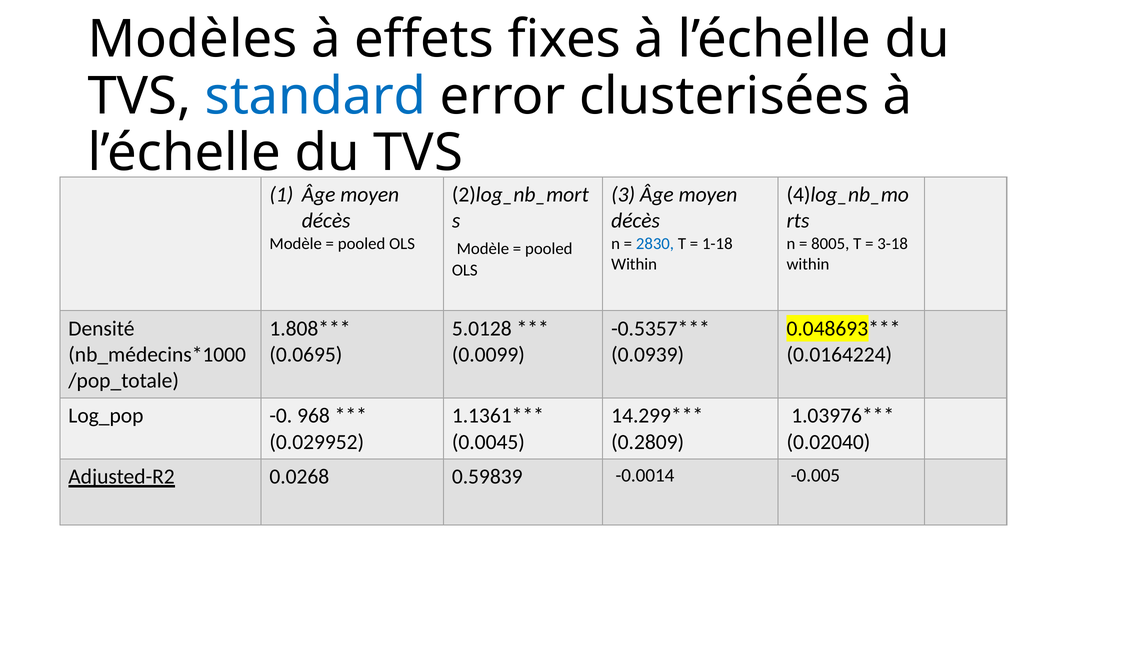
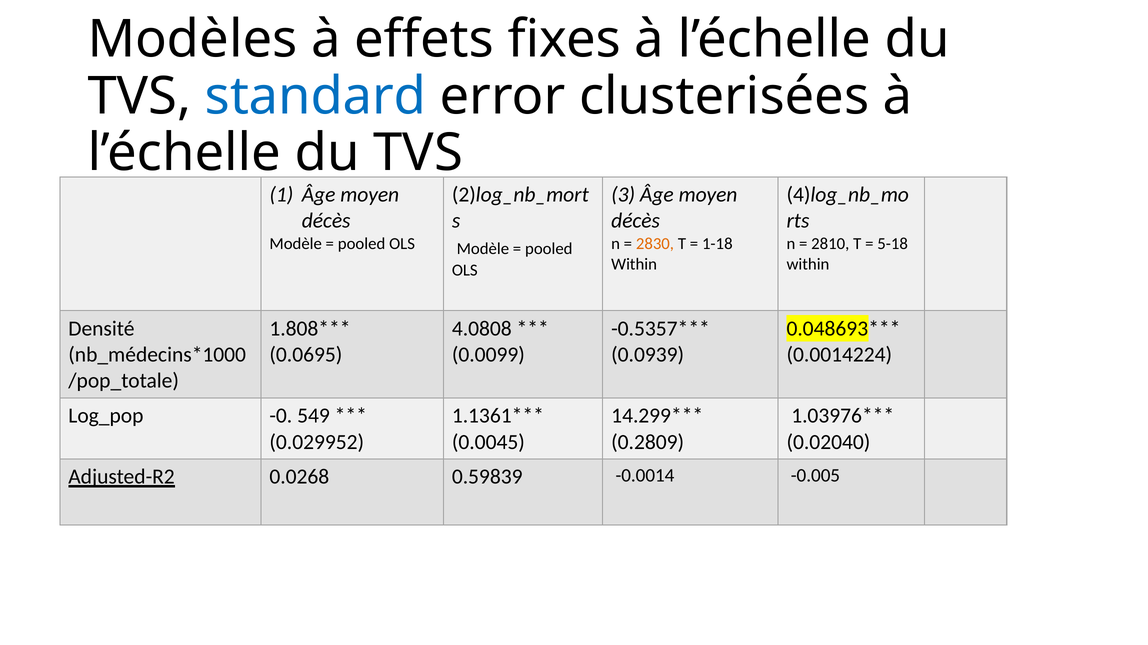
2830 colour: blue -> orange (655, 244)
8005: 8005 -> 2810 (830, 244)
3-18: 3-18 -> 5-18 (893, 244)
5.0128: 5.0128 -> 4.0808 (482, 329)
0.0164224: 0.0164224 -> 0.0014224 (839, 355)
968: 968 -> 549 (313, 416)
